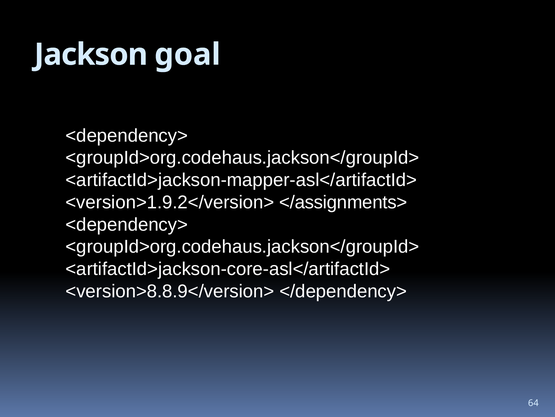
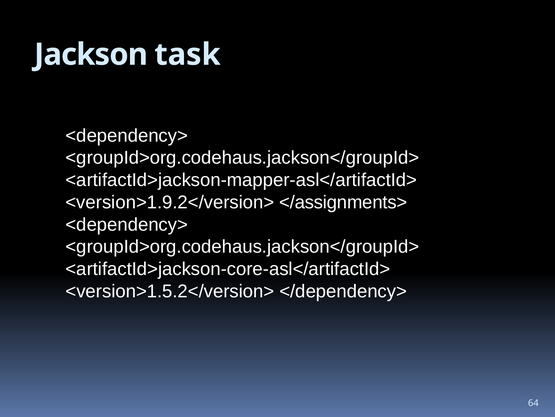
goal: goal -> task (187, 54)
<version>8.8.9</version>: <version>8.8.9</version> -> <version>1.5.2</version> (170, 291)
